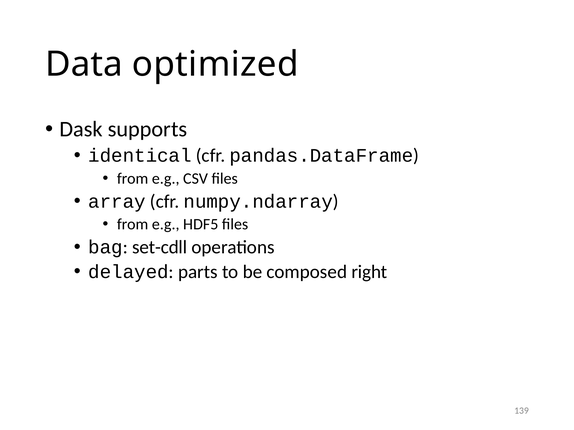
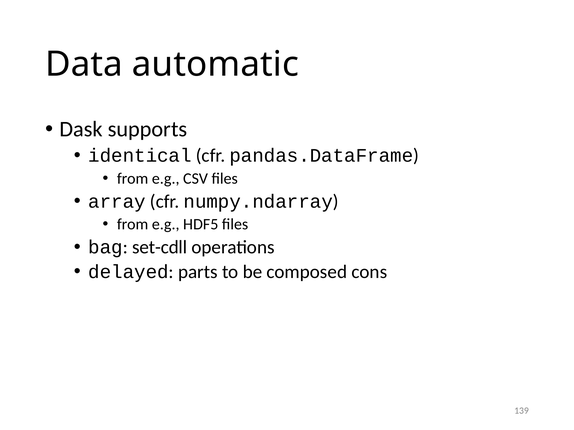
optimized: optimized -> automatic (215, 64)
right: right -> cons (369, 272)
